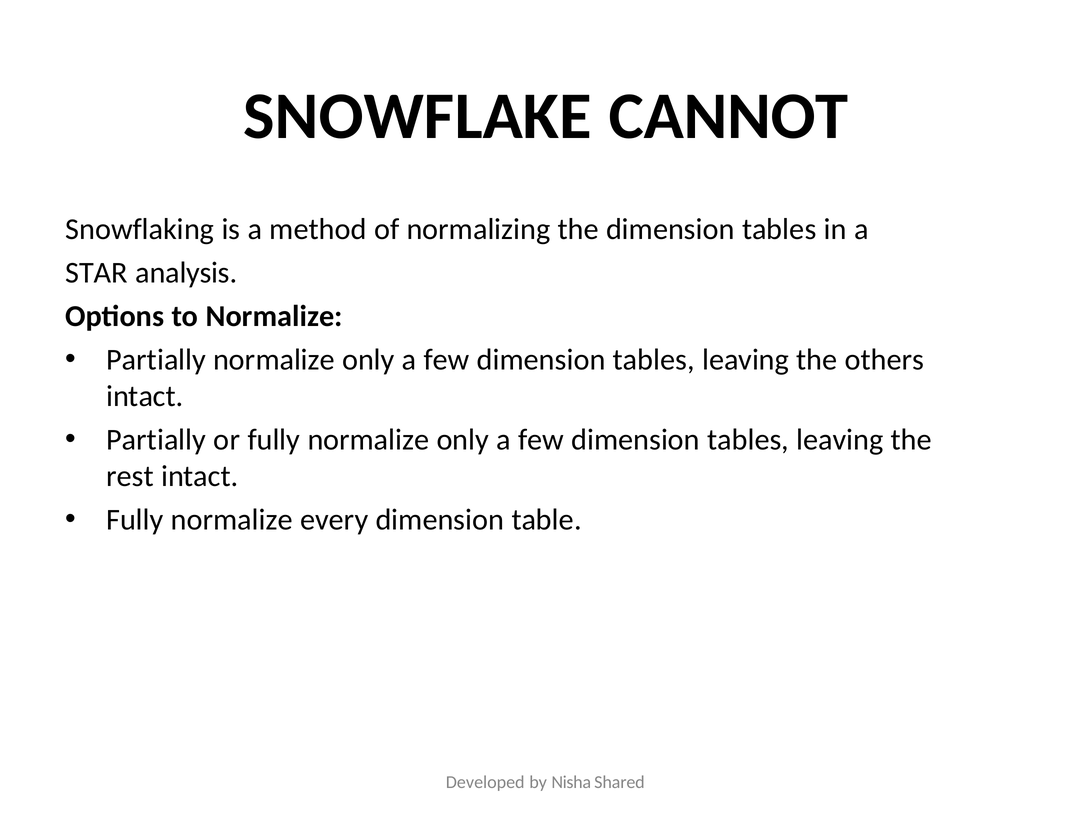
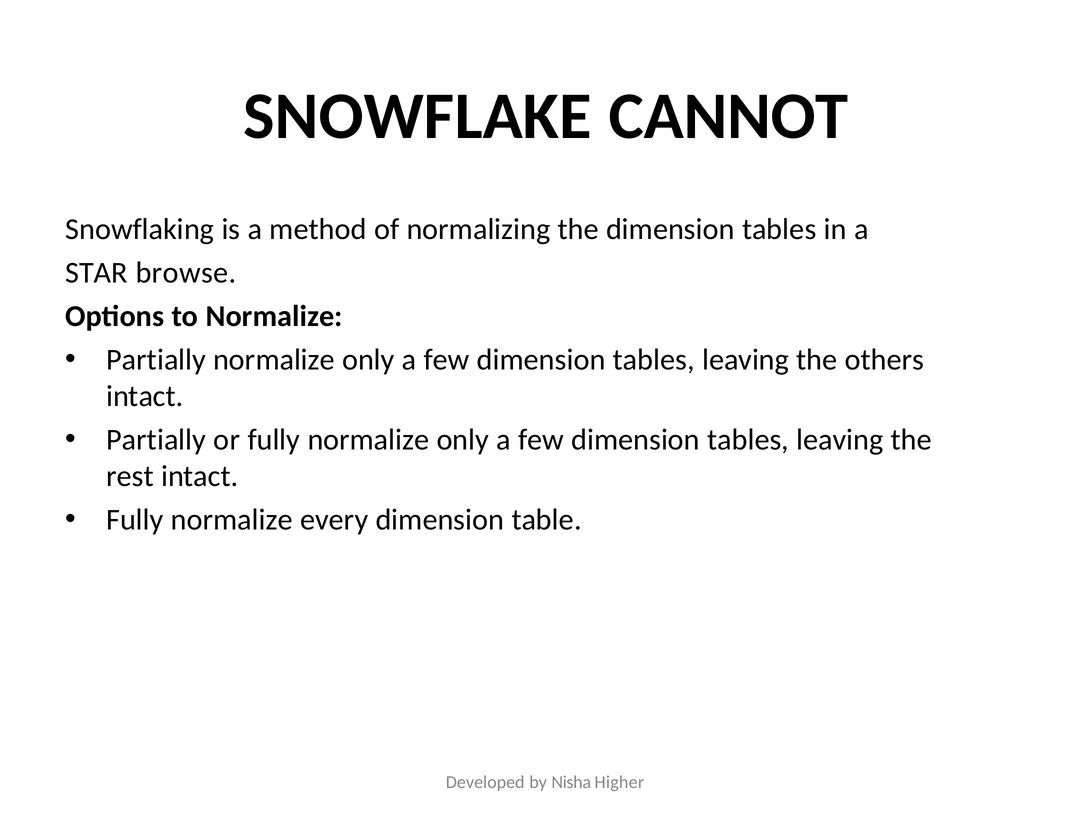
analysis: analysis -> browse (186, 273)
Shared: Shared -> Higher (619, 783)
